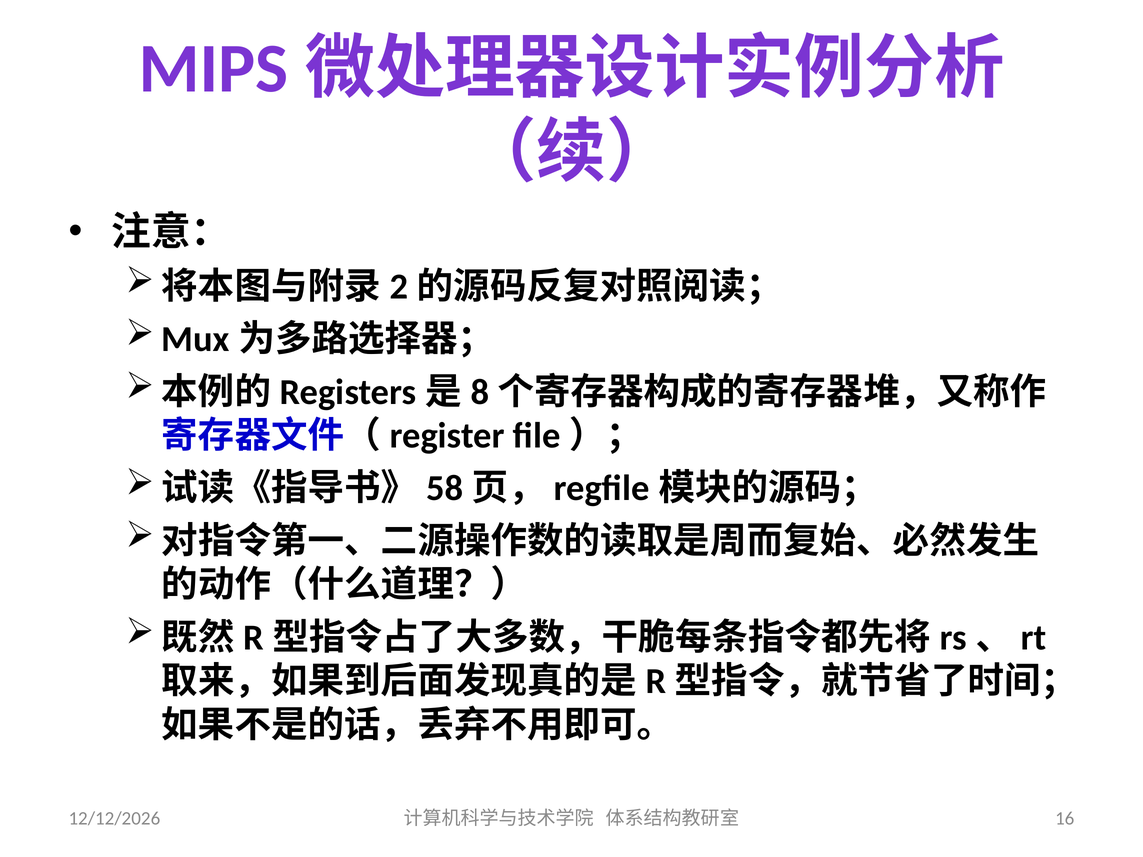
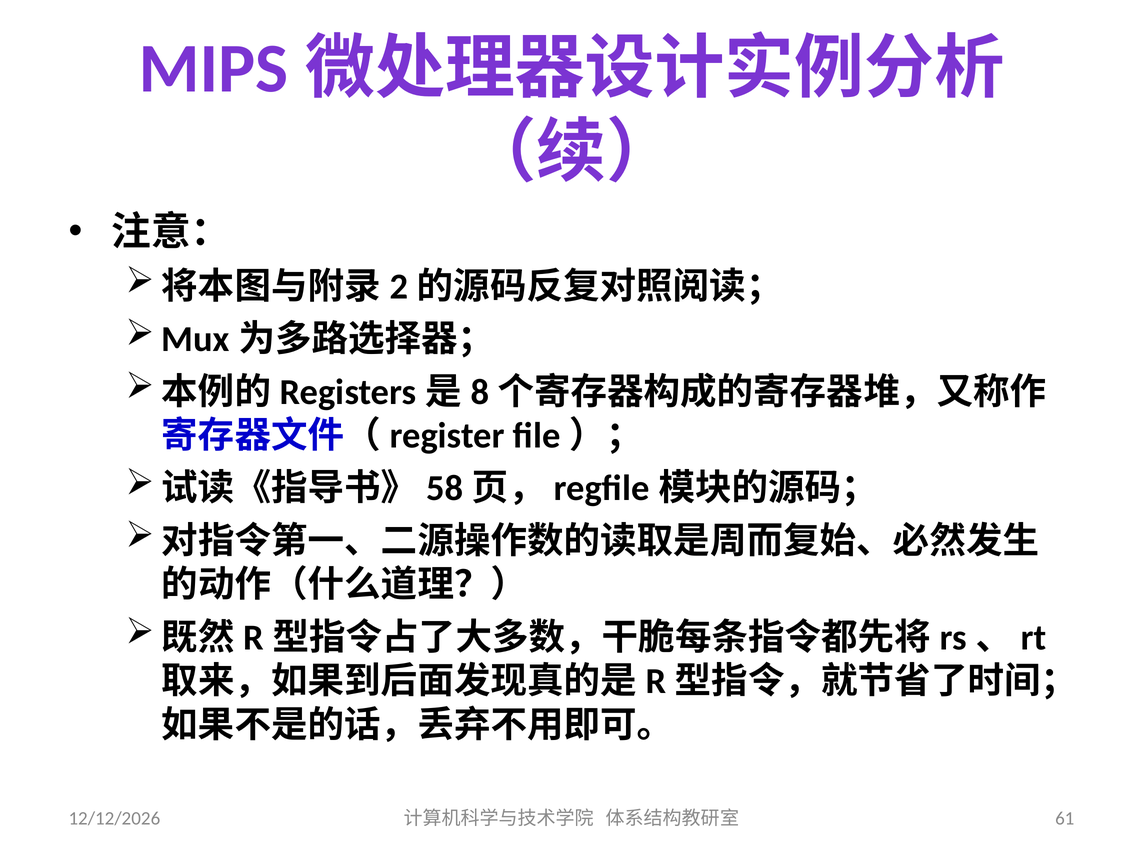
16: 16 -> 61 (1065, 818)
